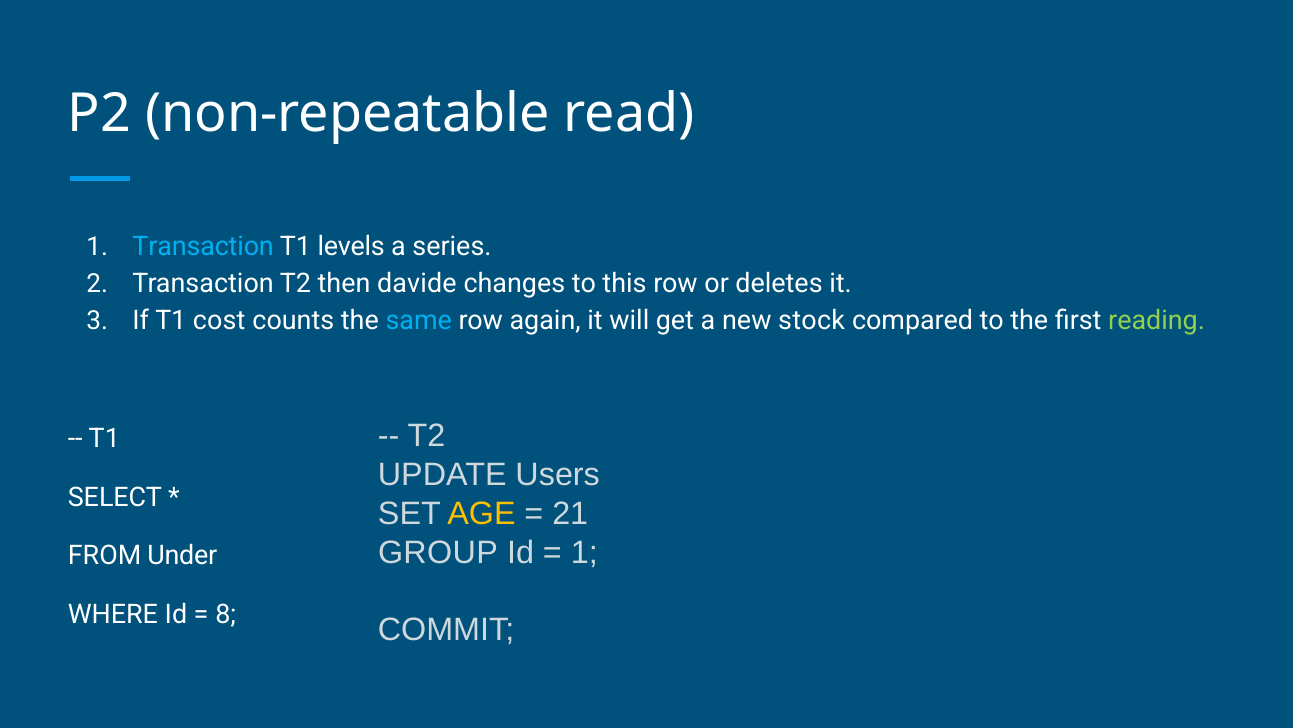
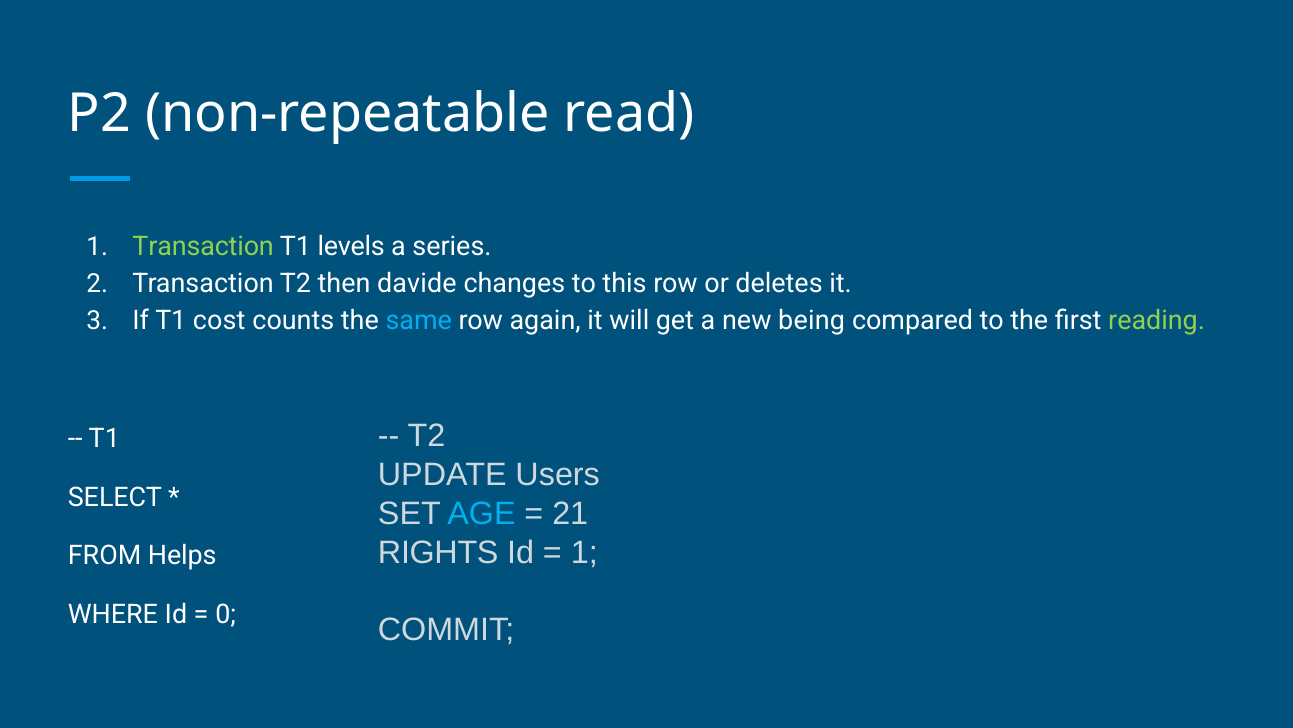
Transaction colour: light blue -> light green (203, 246)
stock: stock -> being (812, 321)
AGE colour: yellow -> light blue (481, 513)
GROUP: GROUP -> RIGHTS (438, 552)
Under: Under -> Helps (182, 556)
8: 8 -> 0 (226, 614)
